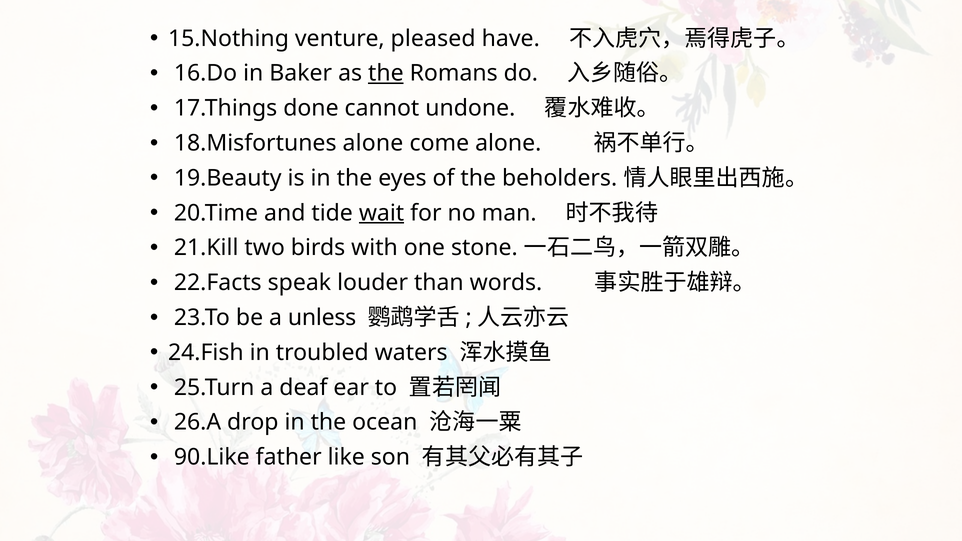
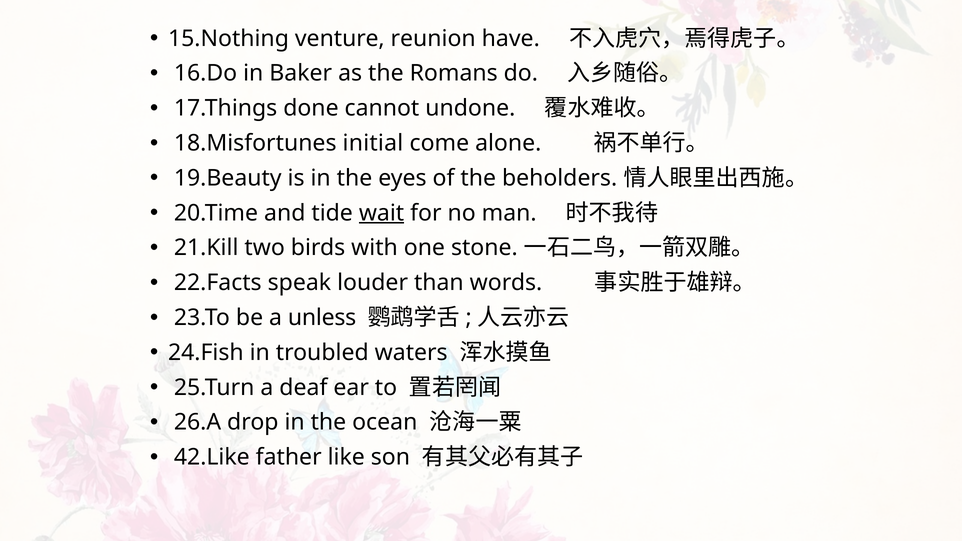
pleased: pleased -> reunion (433, 38)
the underline: present -> none (386, 73)
18.Misfortunes alone: alone -> initial (373, 143)
90.Like: 90.Like -> 42.Like (212, 457)
